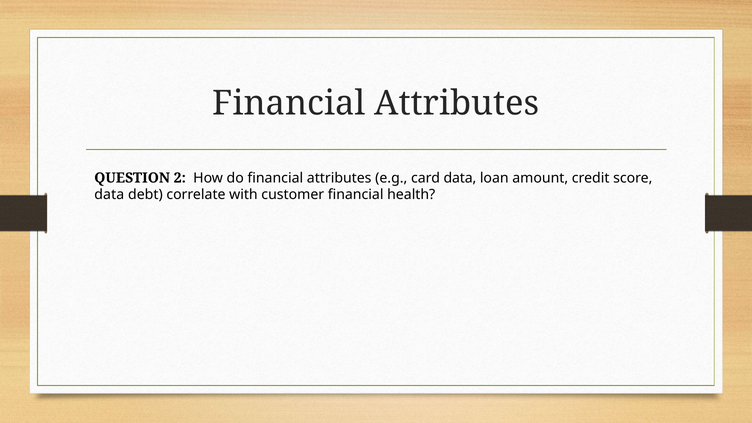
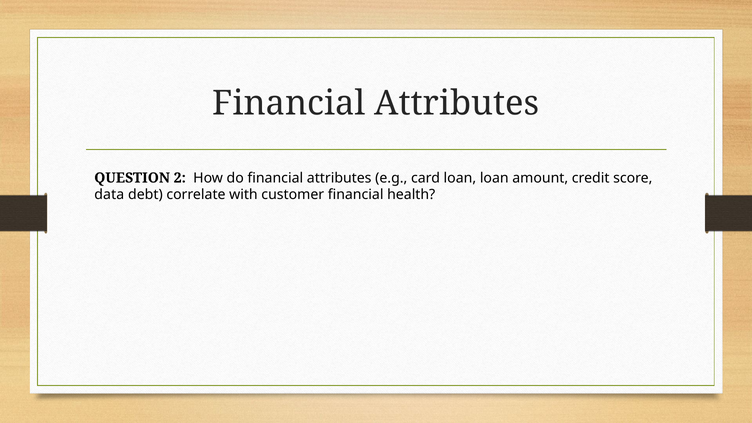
card data: data -> loan (460, 178)
